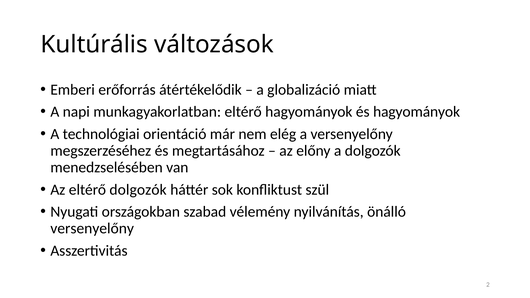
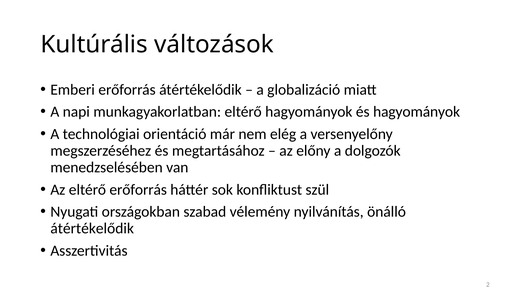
eltérő dolgozók: dolgozók -> erőforrás (138, 190)
versenyelőny: versenyelőny -> átértékelődik (92, 229)
